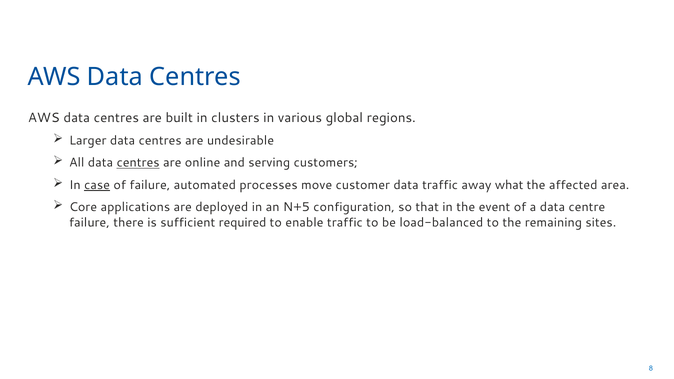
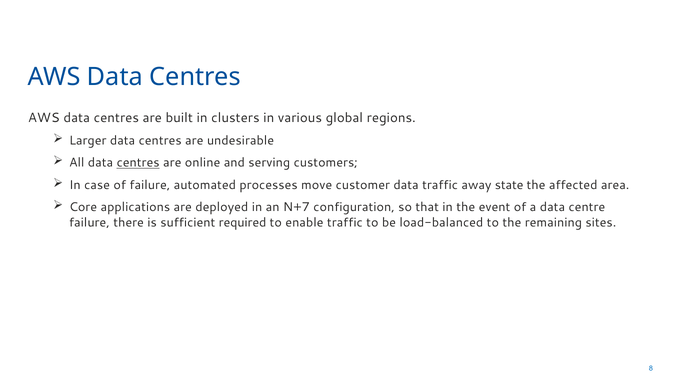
case underline: present -> none (97, 185)
what: what -> state (509, 185)
N+5: N+5 -> N+7 (296, 207)
